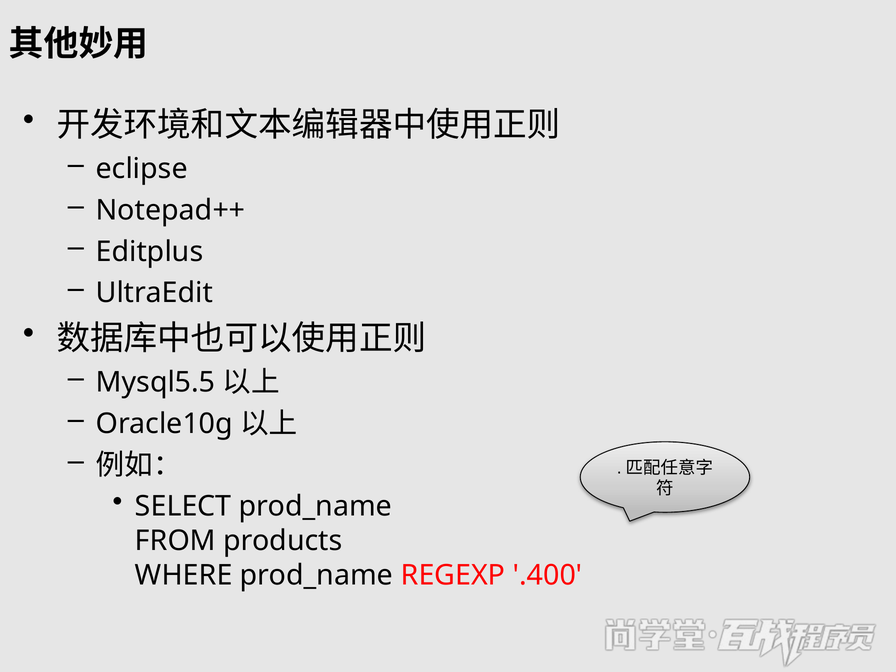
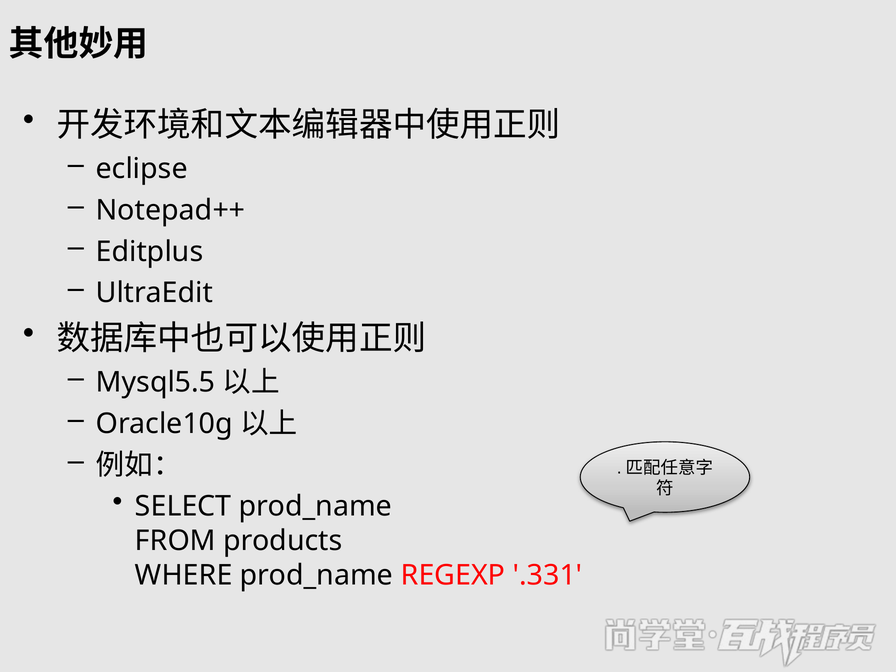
.400: .400 -> .331 (548, 575)
